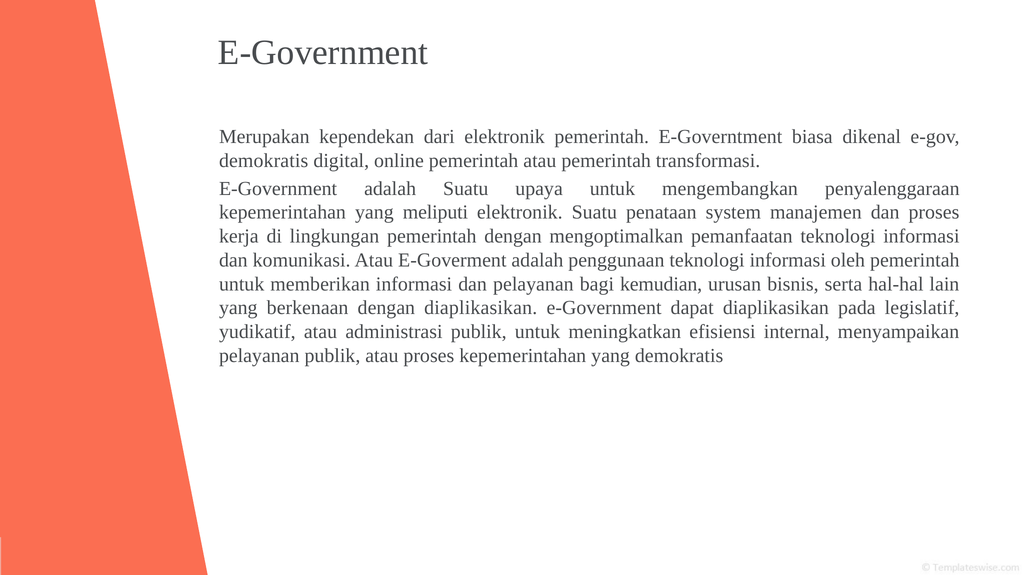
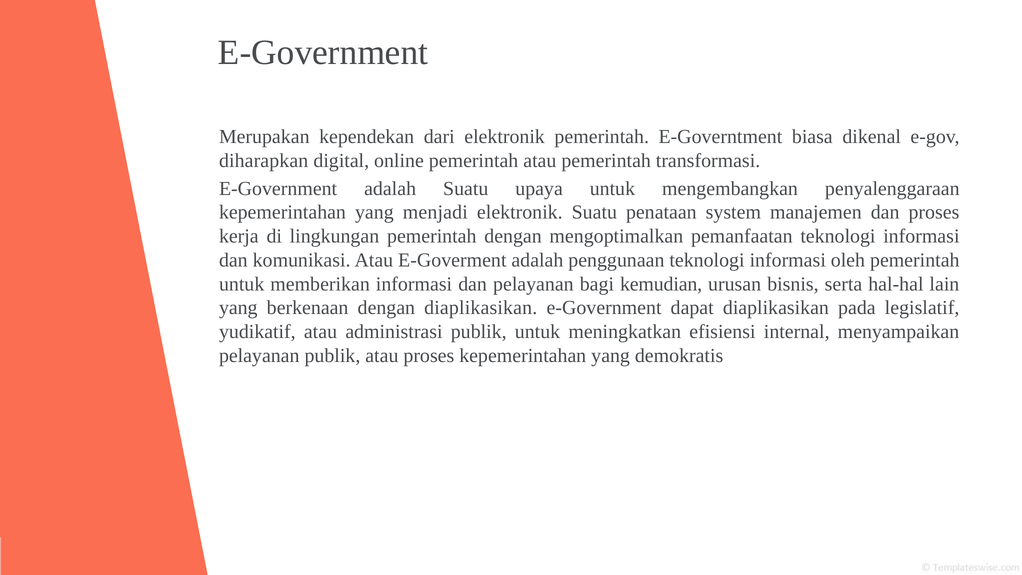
demokratis: demokratis -> diharapkan (264, 161)
meliputi: meliputi -> menjadi (435, 212)
